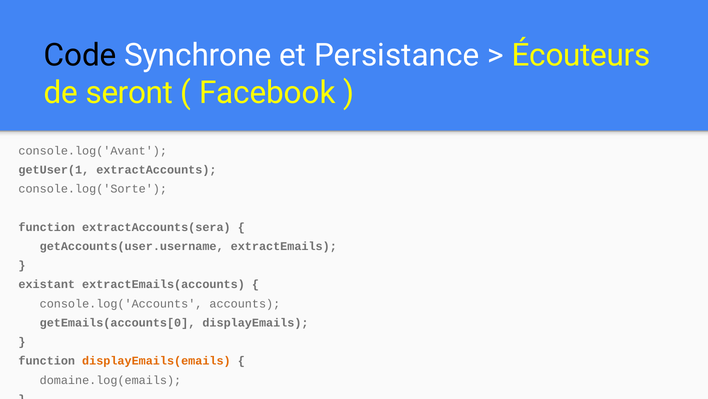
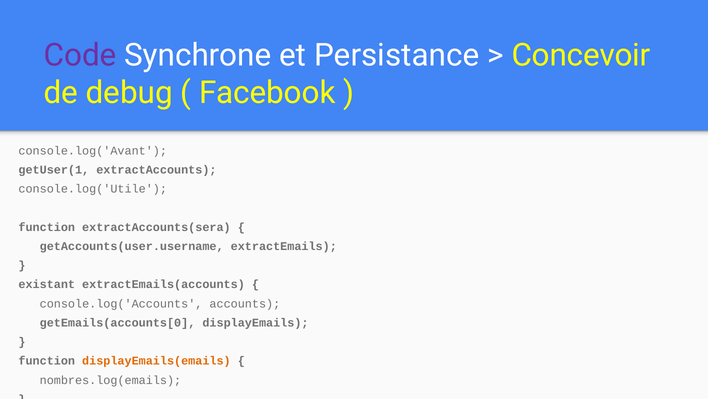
Code colour: black -> purple (80, 55)
Écouteurs: Écouteurs -> Concevoir (581, 55)
seront: seront -> debug (129, 93)
console.log('Sorte: console.log('Sorte -> console.log('Utile (93, 189)
domaine.log(emails: domaine.log(emails -> nombres.log(emails (110, 380)
